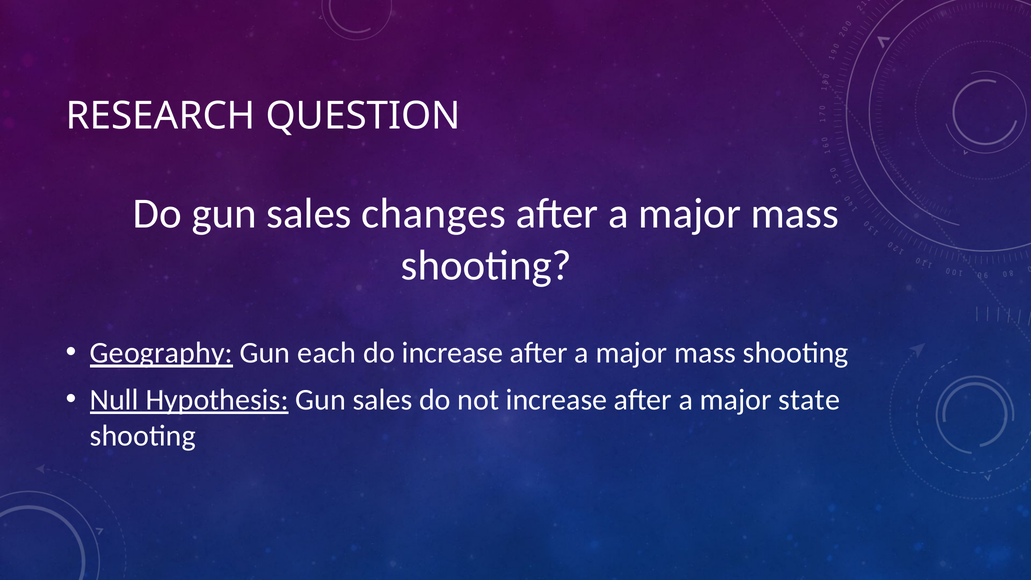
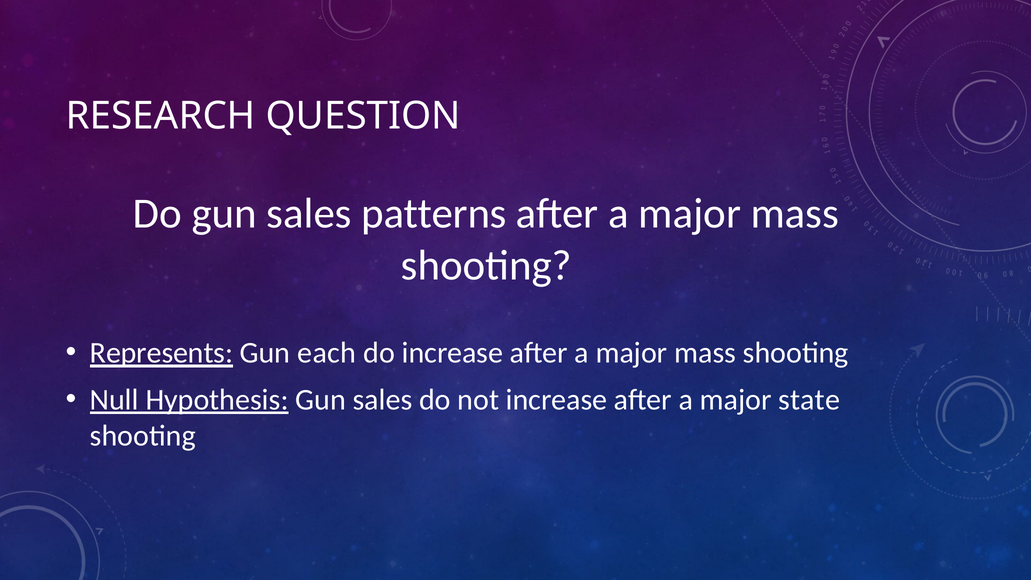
changes: changes -> patterns (434, 214)
Geography: Geography -> Represents (161, 353)
